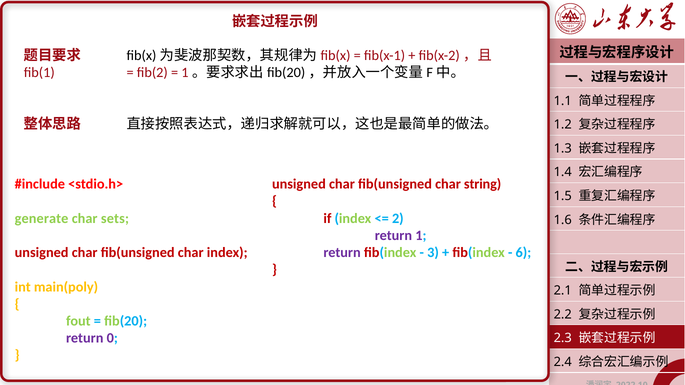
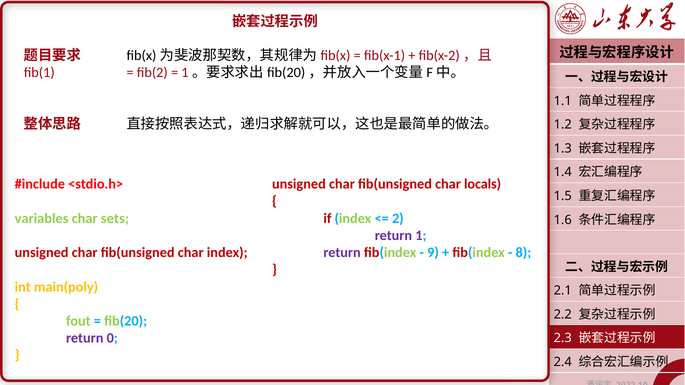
string: string -> locals (483, 184)
generate: generate -> variables (42, 219)
3: 3 -> 9 (433, 253)
6: 6 -> 8 (523, 253)
